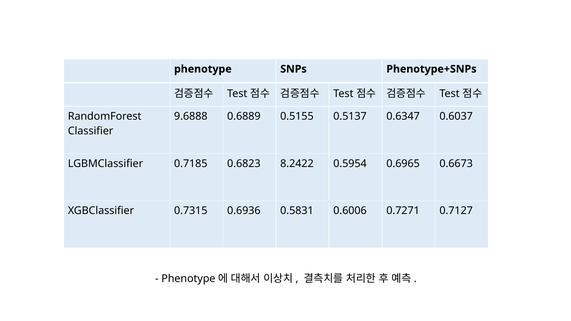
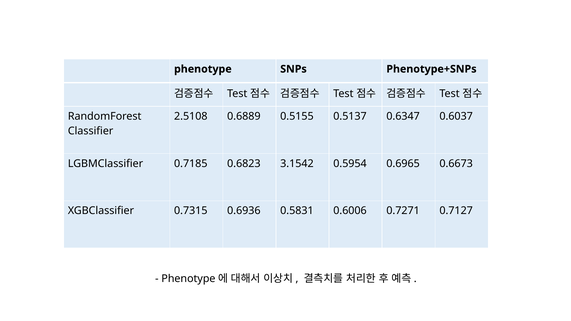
9.6888: 9.6888 -> 2.5108 (191, 116)
8.2422: 8.2422 -> 3.1542 (297, 164)
